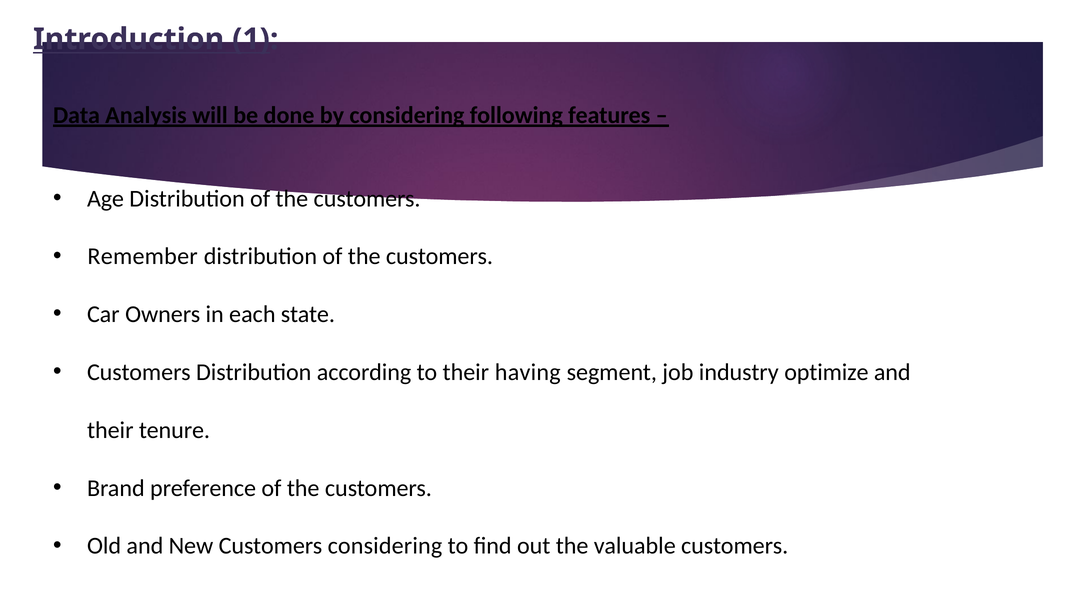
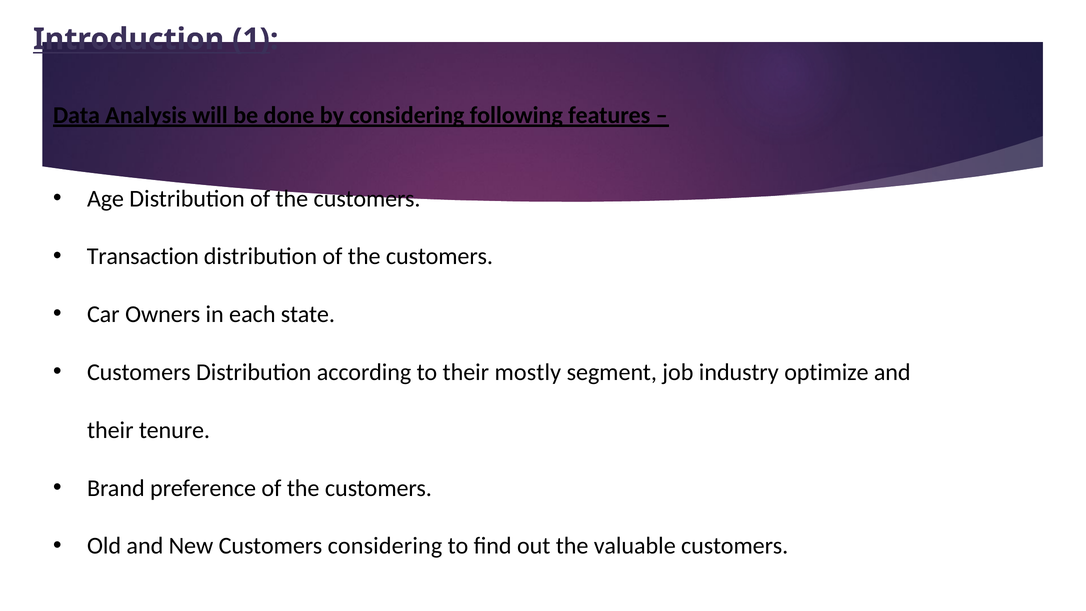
Remember: Remember -> Transaction (143, 256)
having: having -> mostly (528, 372)
